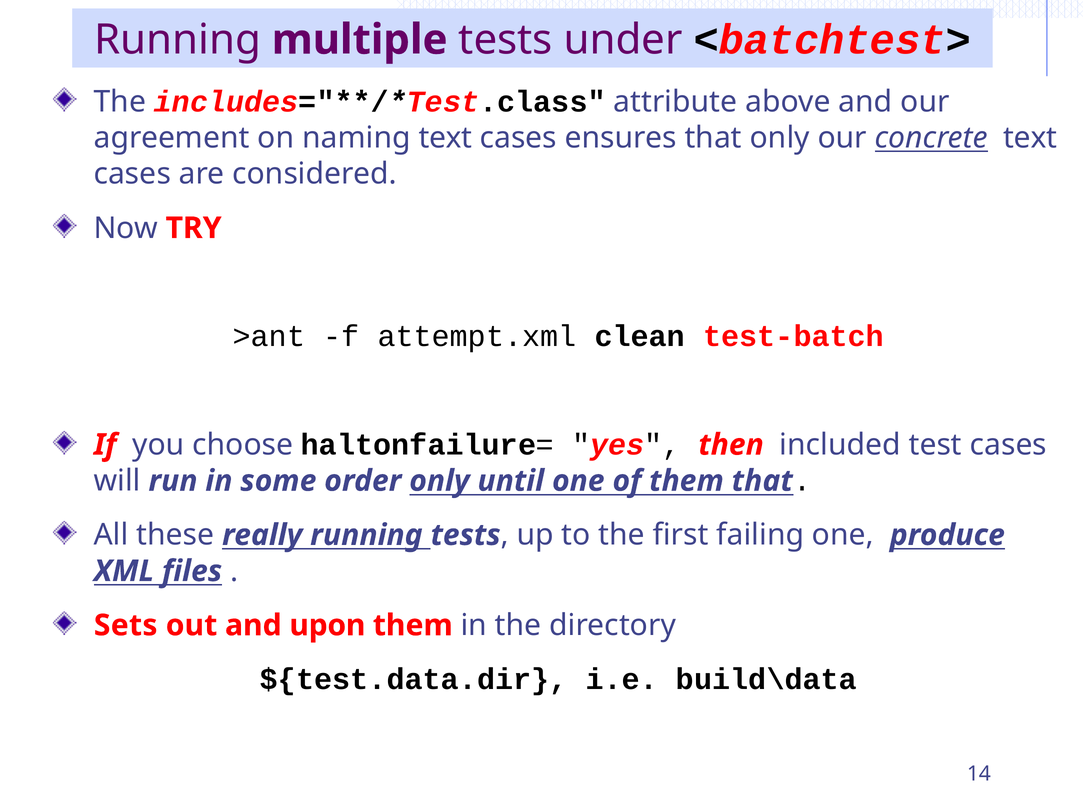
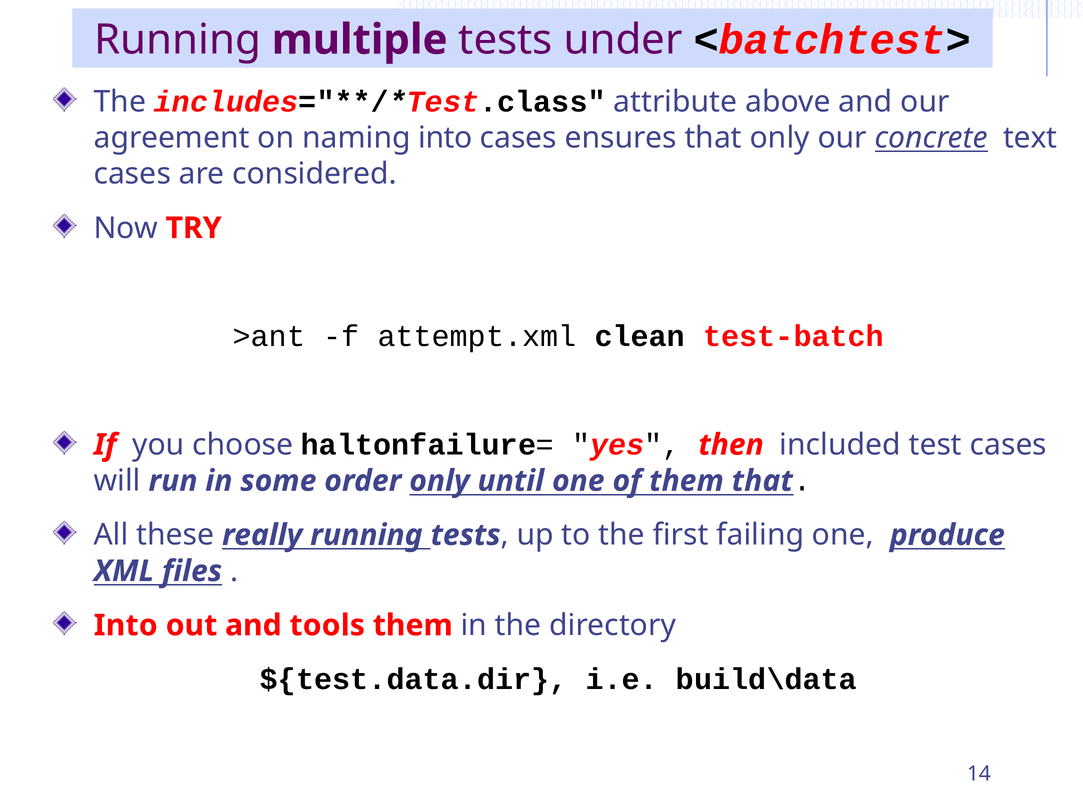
naming text: text -> into (445, 138)
Sets: Sets -> Into (126, 626)
upon: upon -> tools (327, 626)
